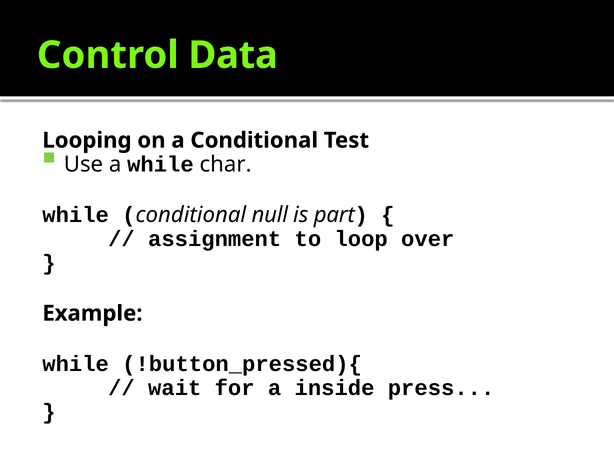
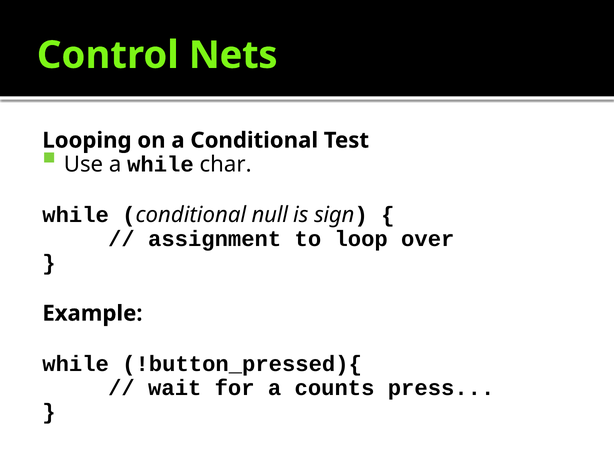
Data: Data -> Nets (233, 55)
part: part -> sign (334, 215)
inside: inside -> counts (335, 387)
